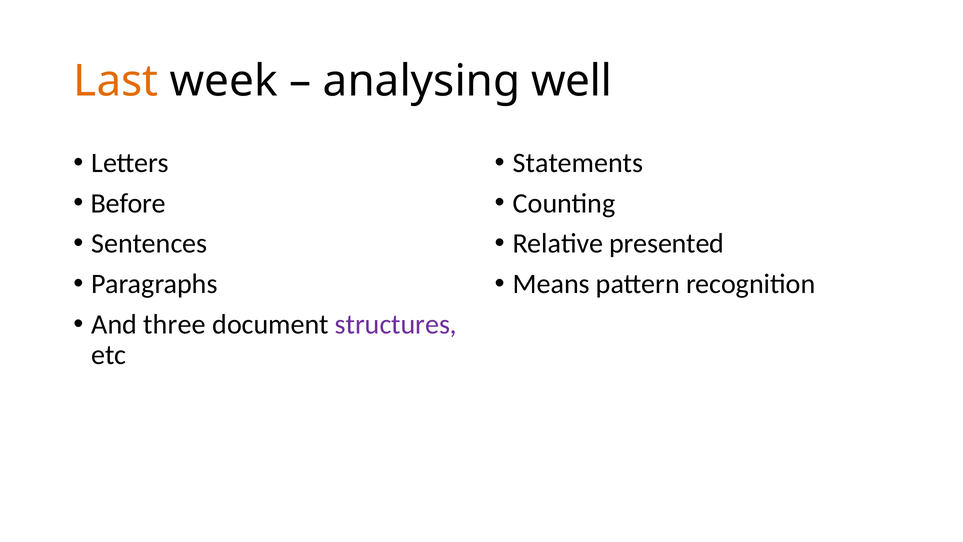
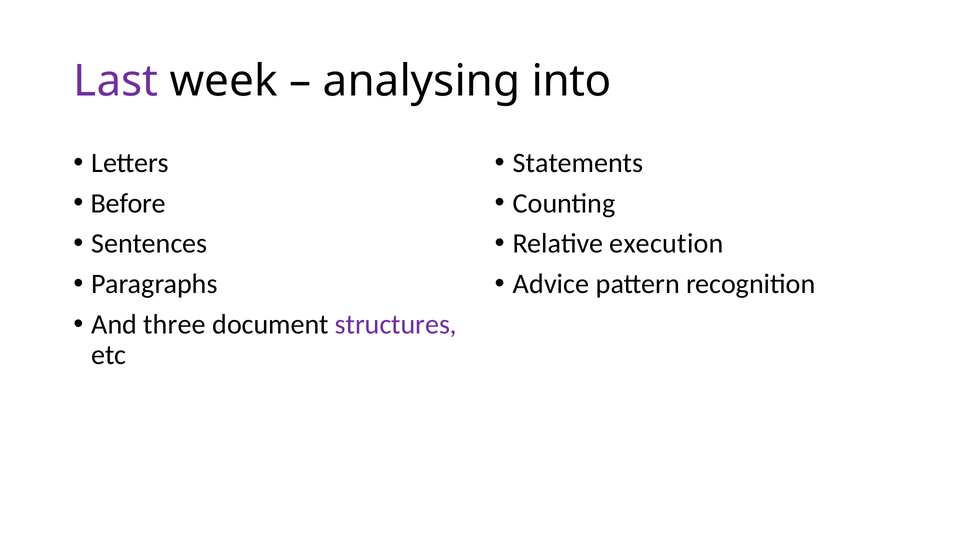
Last colour: orange -> purple (116, 81)
well: well -> into (572, 81)
presented: presented -> execution (666, 244)
Means: Means -> Advice (551, 284)
